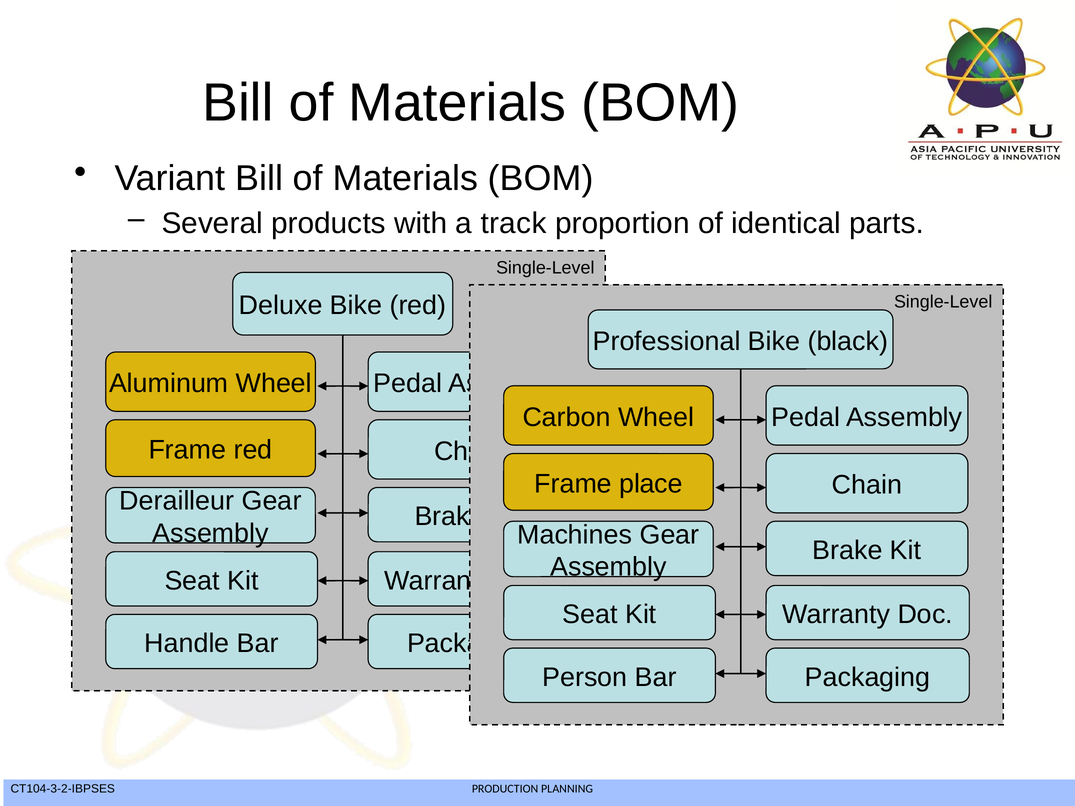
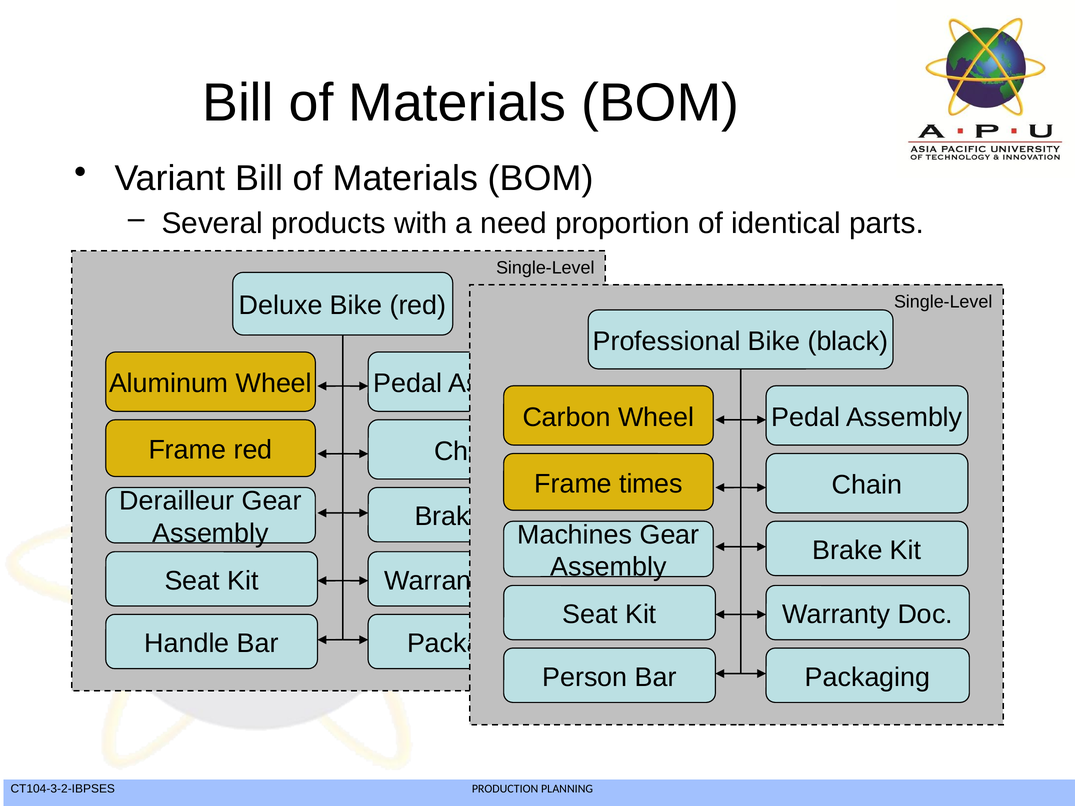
track: track -> need (514, 223)
place: place -> times (651, 484)
